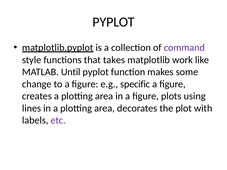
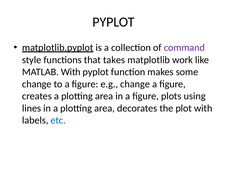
MATLAB Until: Until -> With (71, 72)
e.g specific: specific -> change (135, 84)
etc colour: purple -> blue (58, 121)
